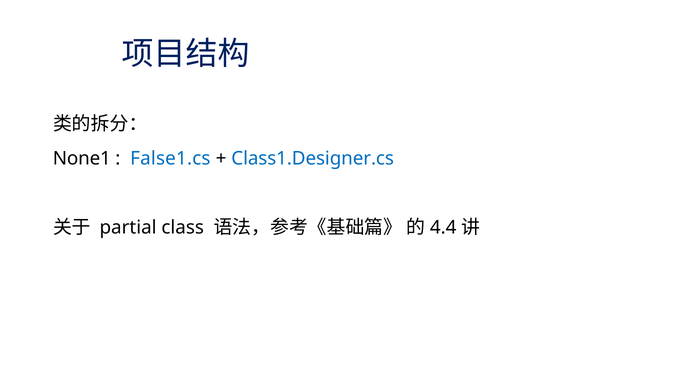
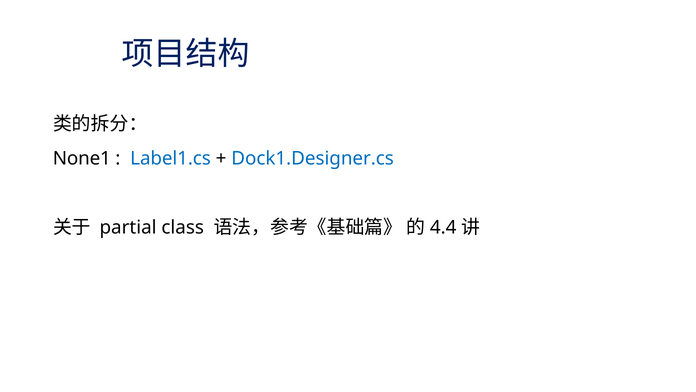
False1.cs: False1.cs -> Label1.cs (171, 158)
Class1.Designer.cs: Class1.Designer.cs -> Dock1.Designer.cs (313, 158)
